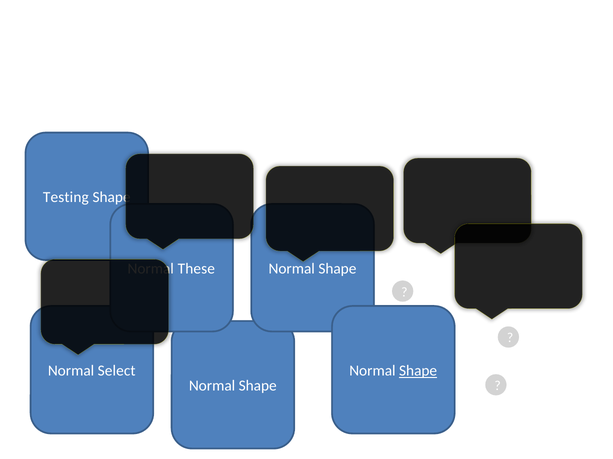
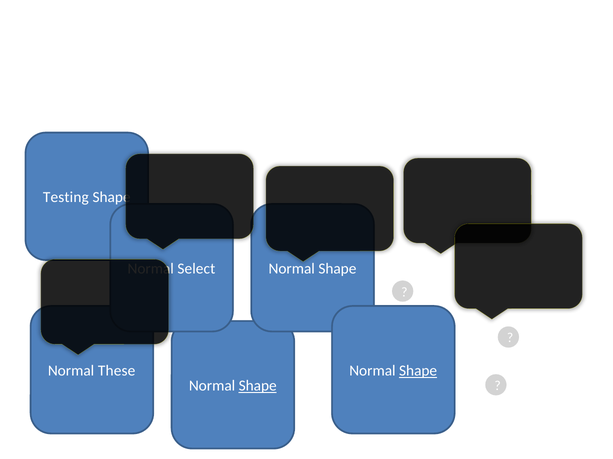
These: These -> Select (196, 269)
Select: Select -> These (117, 371)
Shape underline: none -> present (258, 386)
